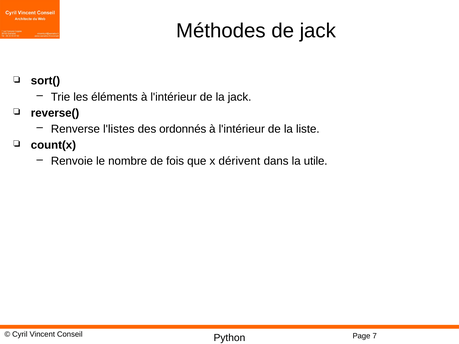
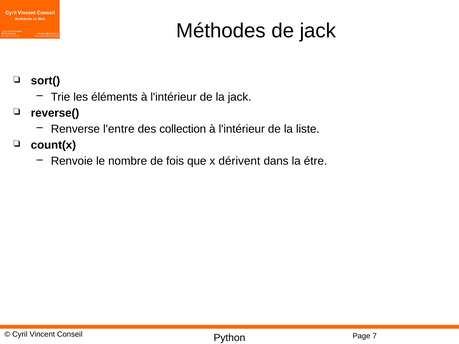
l'listes: l'listes -> l'entre (119, 129)
ordonnés: ordonnés -> collection (183, 129)
utile: utile -> étre (316, 161)
